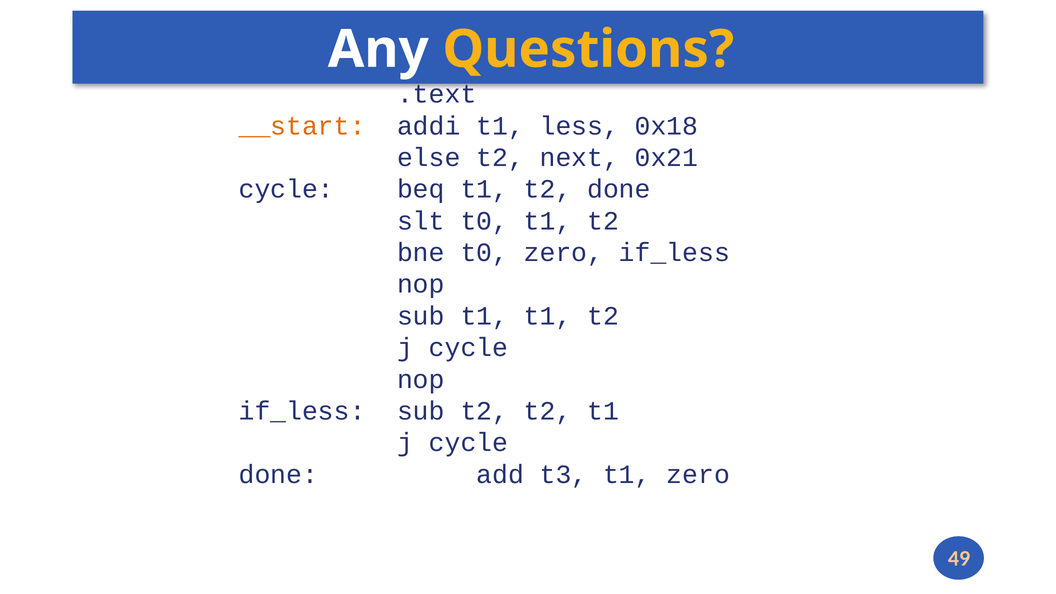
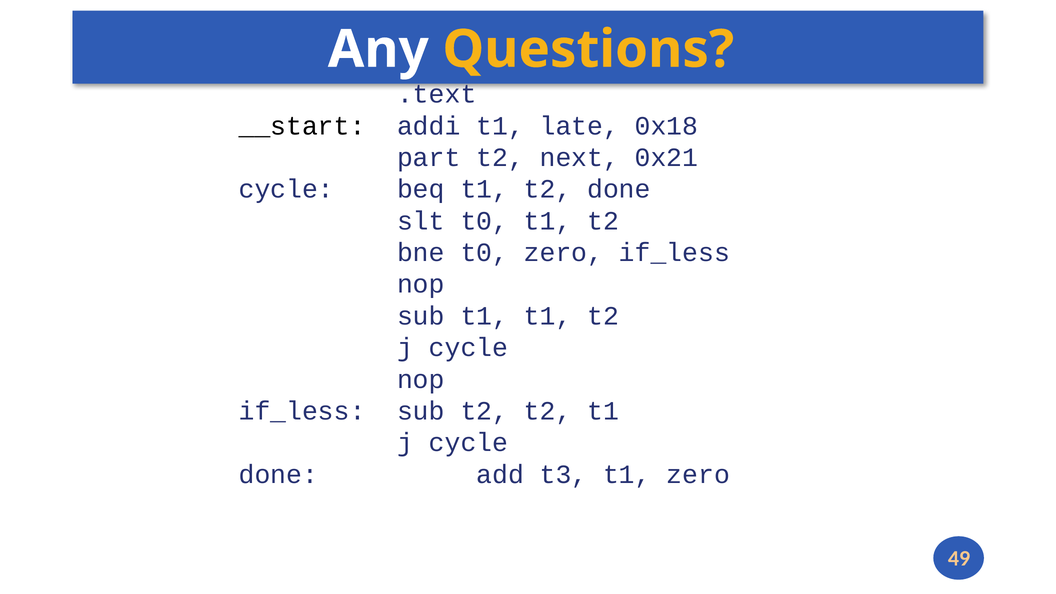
__start colour: orange -> black (302, 126)
less: less -> late (579, 126)
else: else -> part (429, 158)
